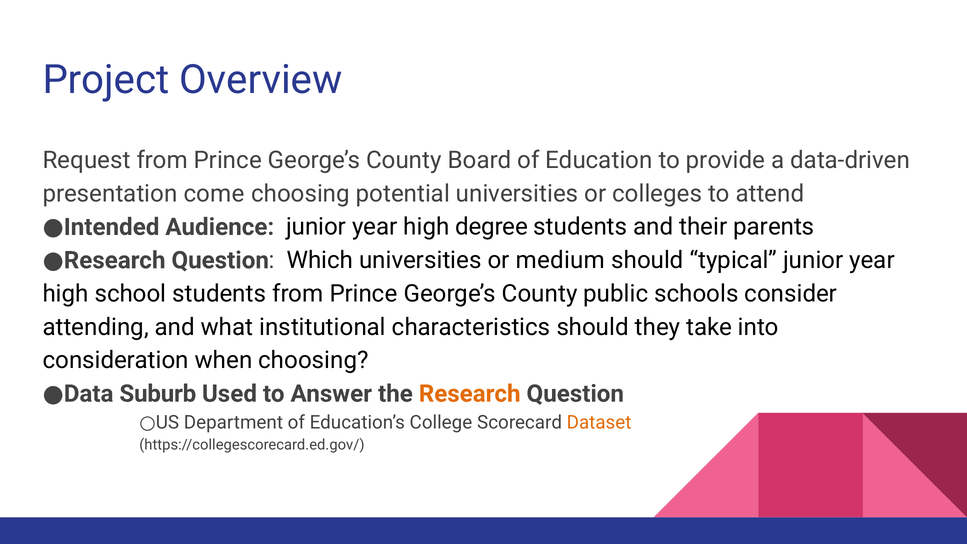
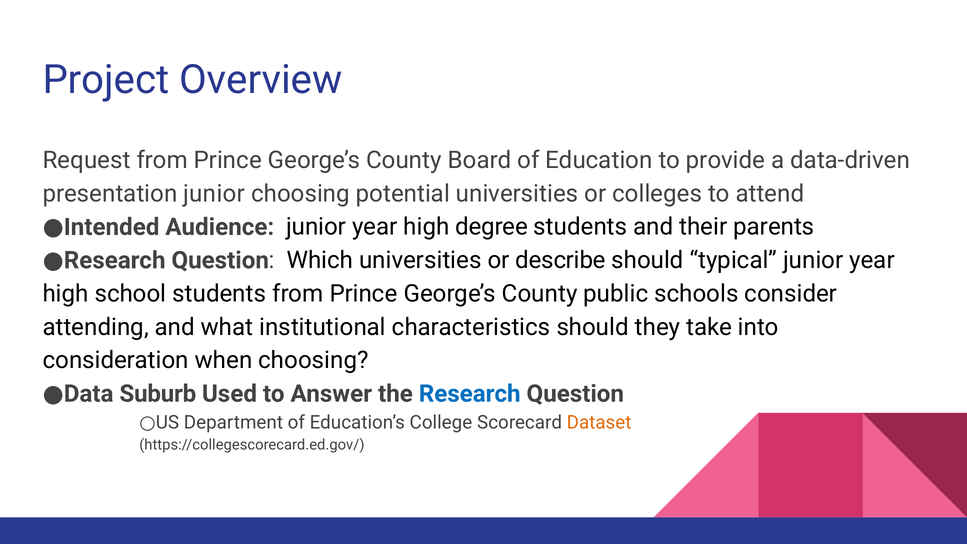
presentation come: come -> junior (214, 194)
medium: medium -> describe (561, 260)
Research colour: orange -> blue (470, 394)
